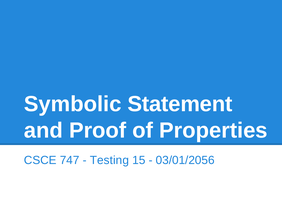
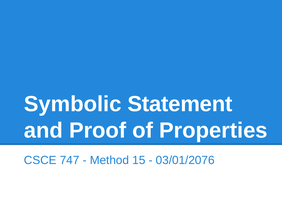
Testing: Testing -> Method (109, 160)
03/01/2056: 03/01/2056 -> 03/01/2076 (185, 160)
